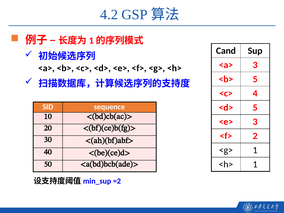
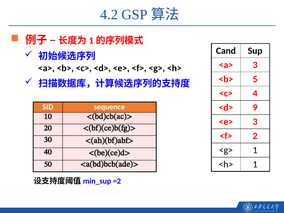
<d> 5: 5 -> 9 (255, 108)
